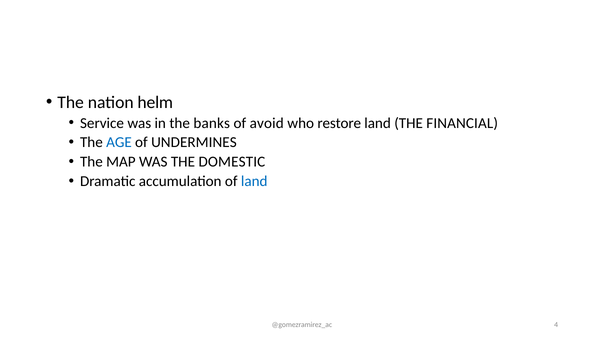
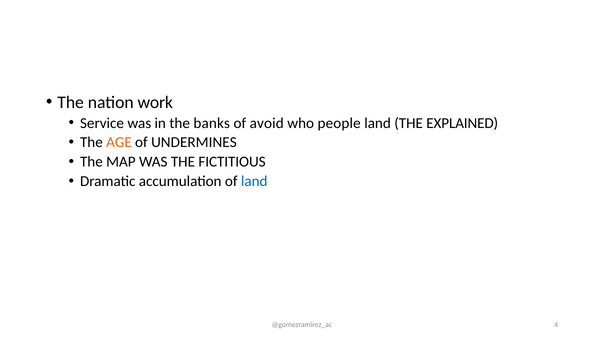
helm: helm -> work (155, 102)
restore: restore -> people (339, 123)
FINANCIAL: FINANCIAL -> EXPLAINED (462, 123)
AGE colour: blue -> orange (119, 142)
DOMESTIC: DOMESTIC -> FICTITIOUS (232, 162)
